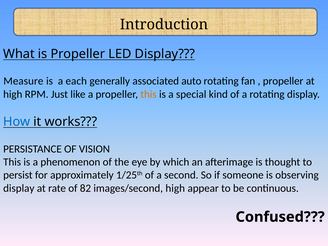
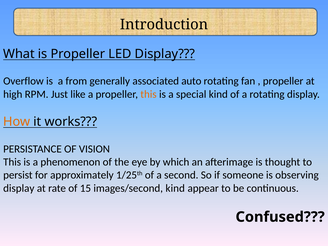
Measure: Measure -> Overflow (23, 81)
each: each -> from (76, 81)
How colour: blue -> orange (17, 122)
82: 82 -> 15 (85, 188)
images/second high: high -> kind (175, 188)
